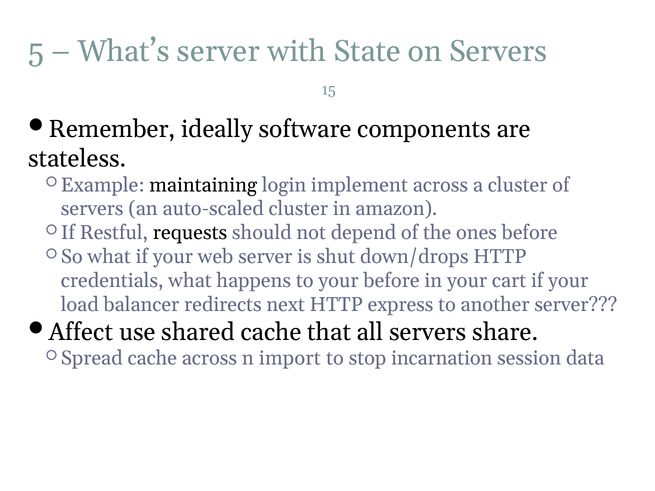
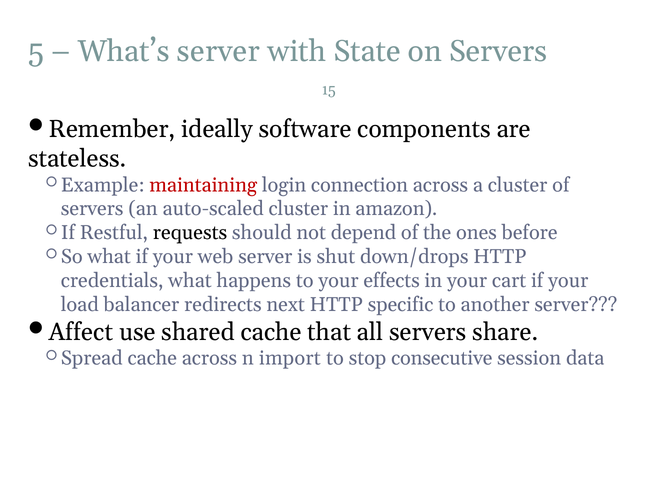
maintaining colour: black -> red (203, 185)
implement: implement -> connection (360, 185)
your before: before -> effects (392, 281)
express: express -> specific (401, 305)
incarnation: incarnation -> consecutive (442, 359)
